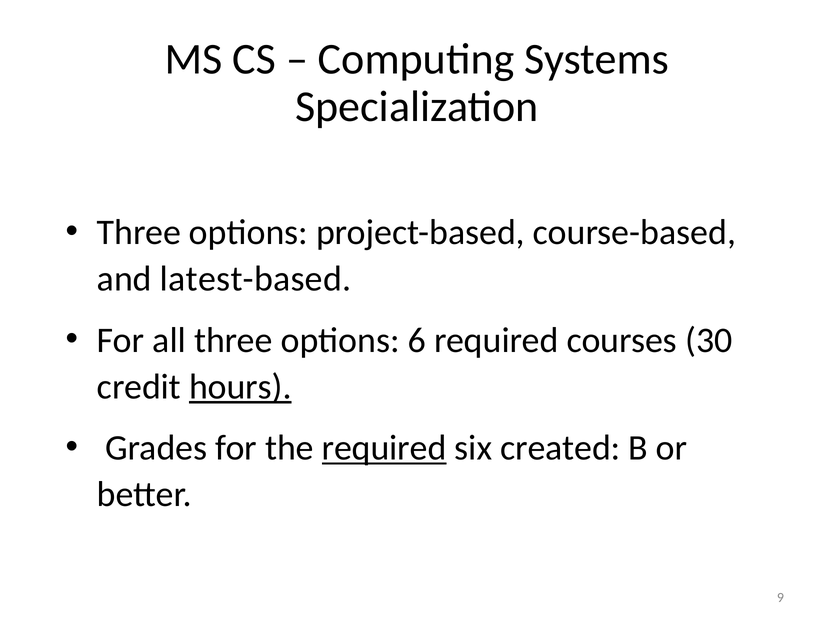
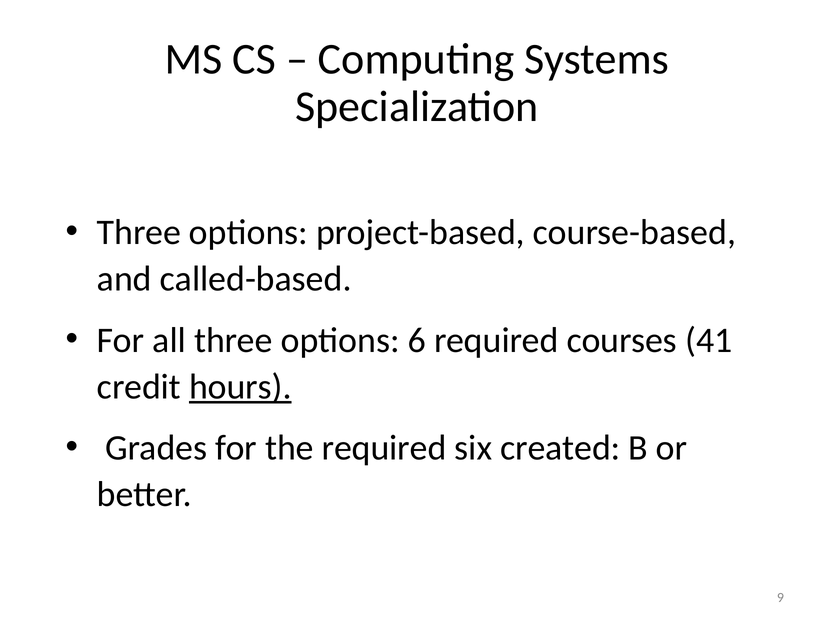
latest-based: latest-based -> called-based (256, 279)
30: 30 -> 41 (709, 340)
required underline: present -> none (384, 448)
